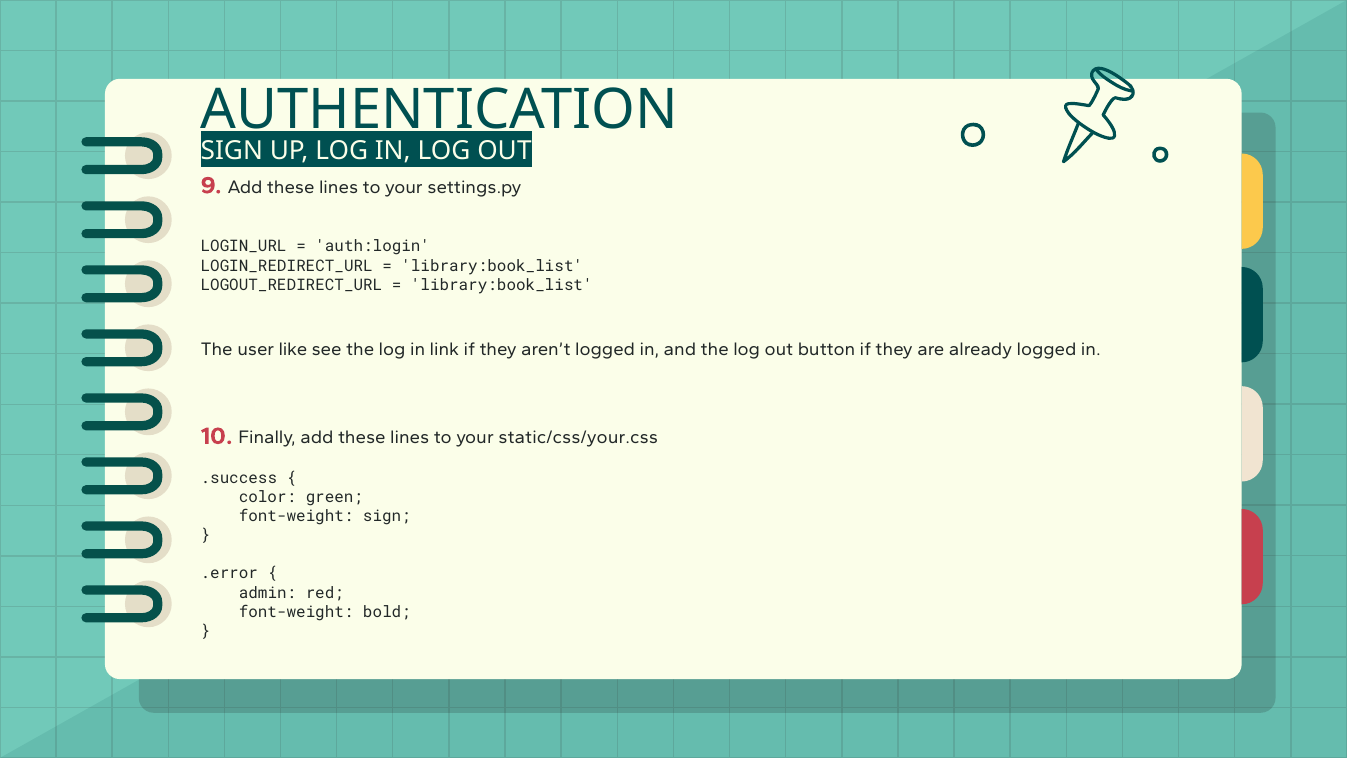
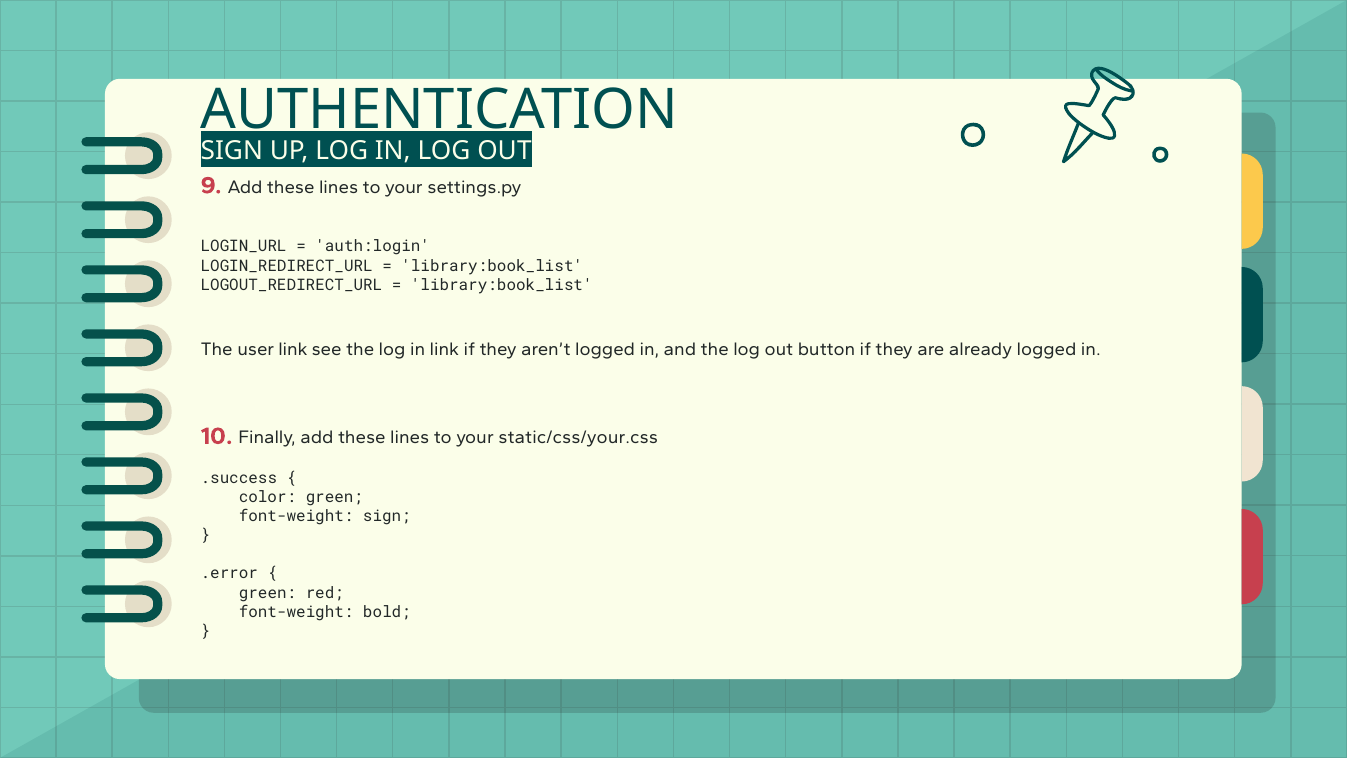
user like: like -> link (293, 350)
admin: admin -> green (268, 593)
